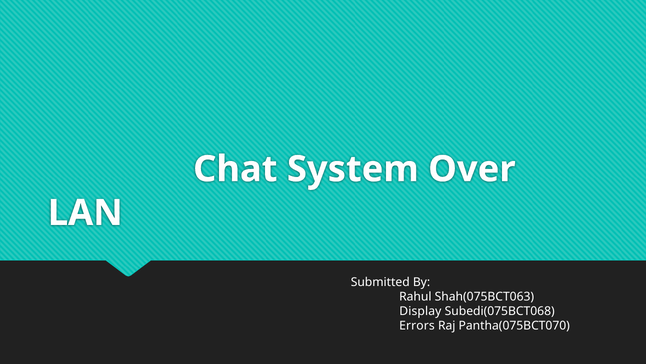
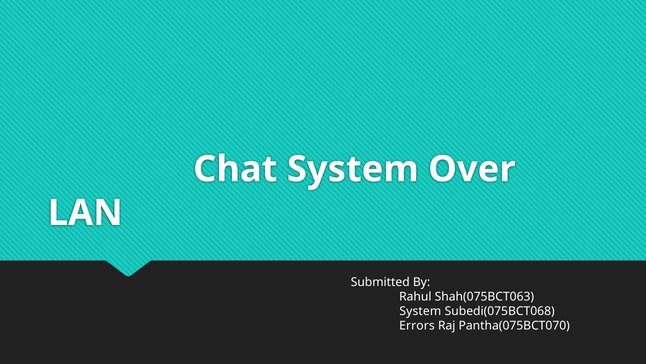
Display: Display -> System (420, 311)
